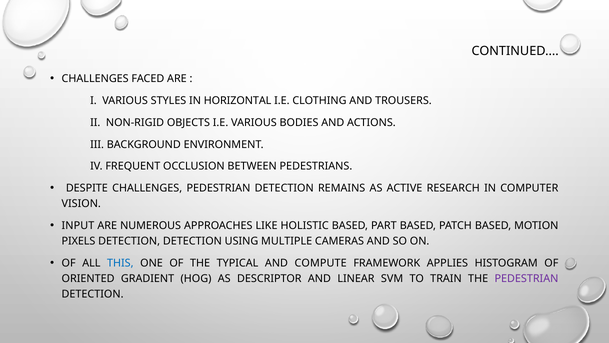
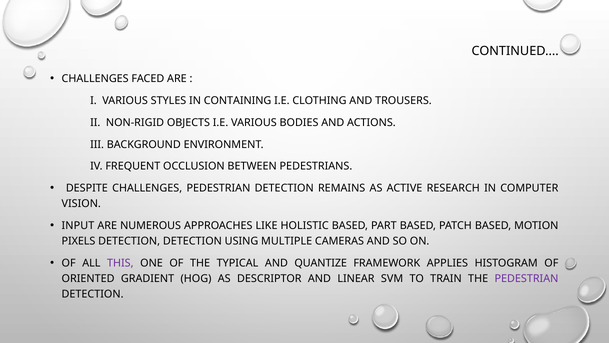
HORIZONTAL: HORIZONTAL -> CONTAINING (238, 101)
THIS colour: blue -> purple (120, 263)
COMPUTE: COMPUTE -> QUANTIZE (321, 263)
